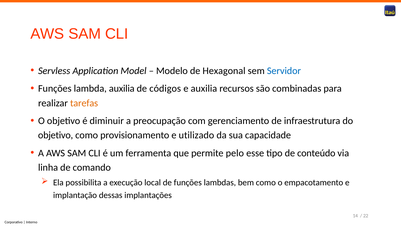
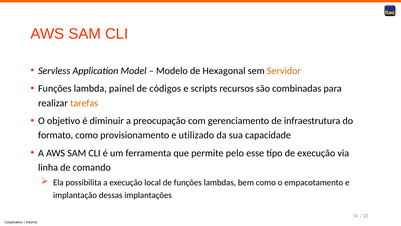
Servidor colour: blue -> orange (284, 71)
lambda auxilia: auxilia -> painel (122, 88)
e auxilia: auxilia -> scripts (204, 88)
objetivo: objetivo -> formato (56, 135)
de conteúdo: conteúdo -> execução (316, 153)
